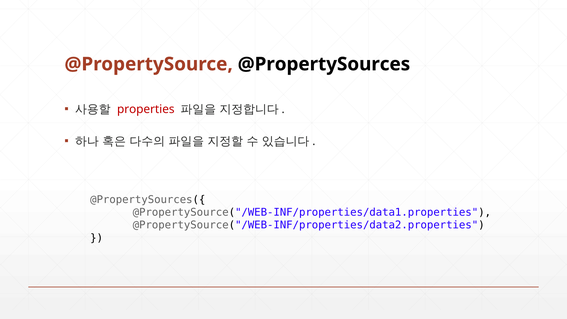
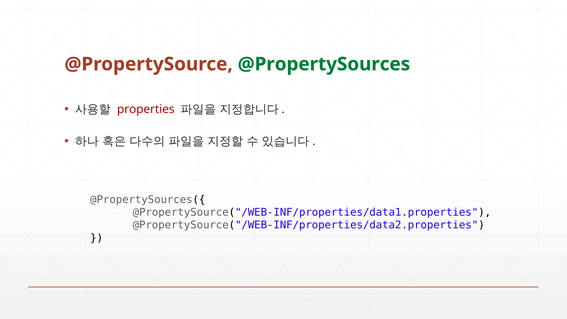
@PropertySources colour: black -> green (324, 64)
